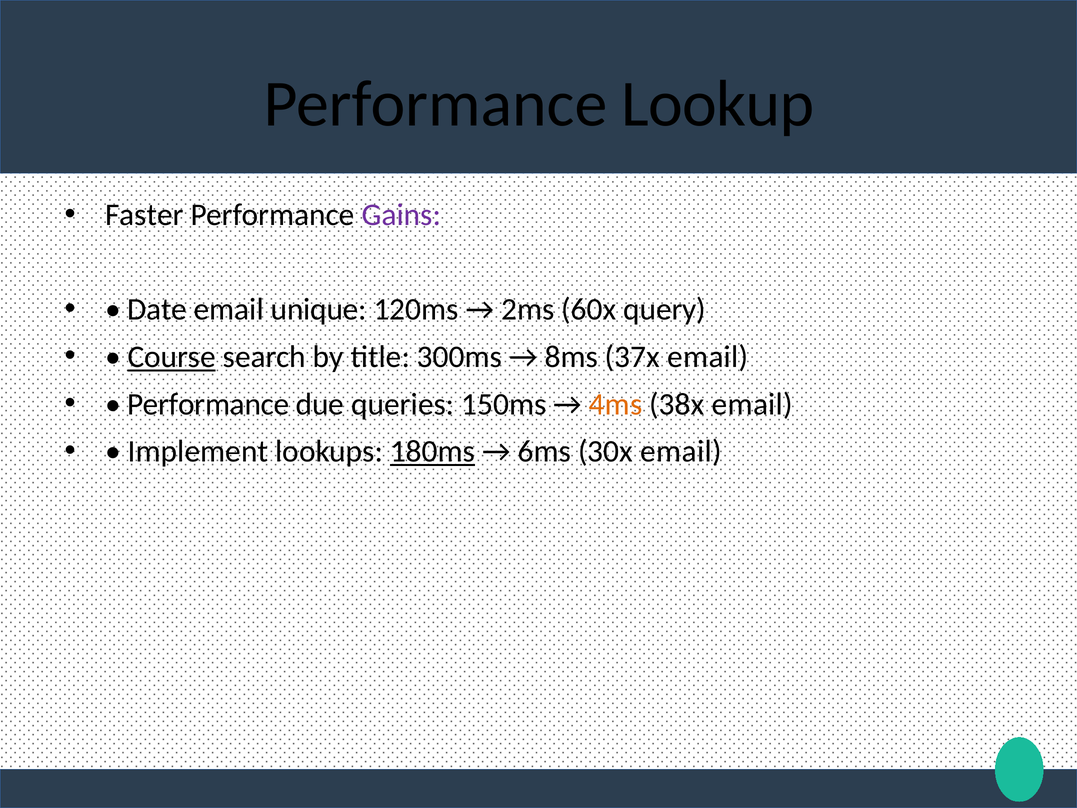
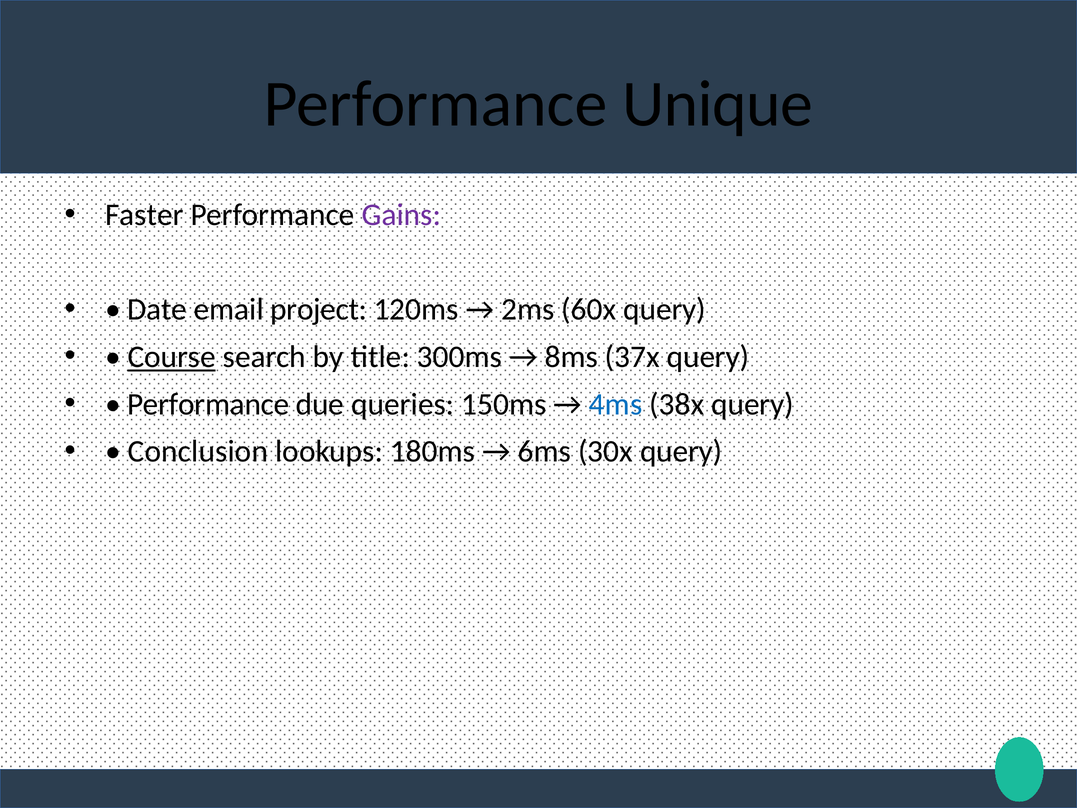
Lookup: Lookup -> Unique (718, 104)
unique: unique -> project (319, 309)
37x email: email -> query (708, 357)
4ms colour: orange -> blue (616, 404)
38x email: email -> query (753, 404)
Implement: Implement -> Conclusion (198, 451)
180ms underline: present -> none (433, 451)
30x email: email -> query (681, 451)
